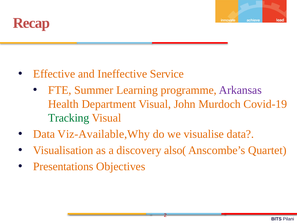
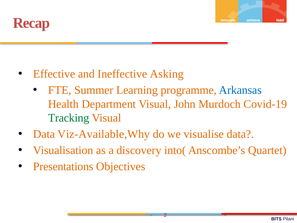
Service: Service -> Asking (167, 74)
Arkansas colour: purple -> blue (240, 90)
also(: also( -> into( (175, 150)
